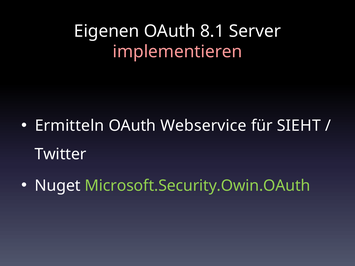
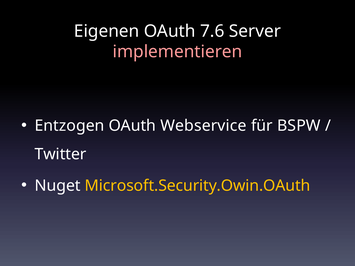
8.1: 8.1 -> 7.6 (212, 31)
Ermitteln: Ermitteln -> Entzogen (70, 126)
SIEHT: SIEHT -> BSPW (299, 126)
Microsoft.Security.Owin.OAuth colour: light green -> yellow (198, 186)
